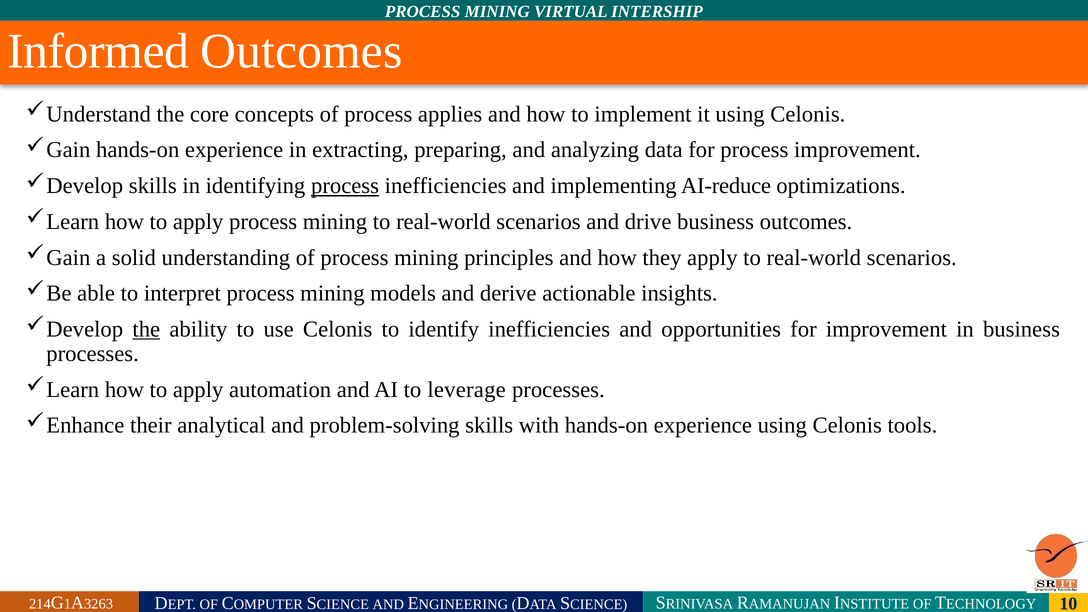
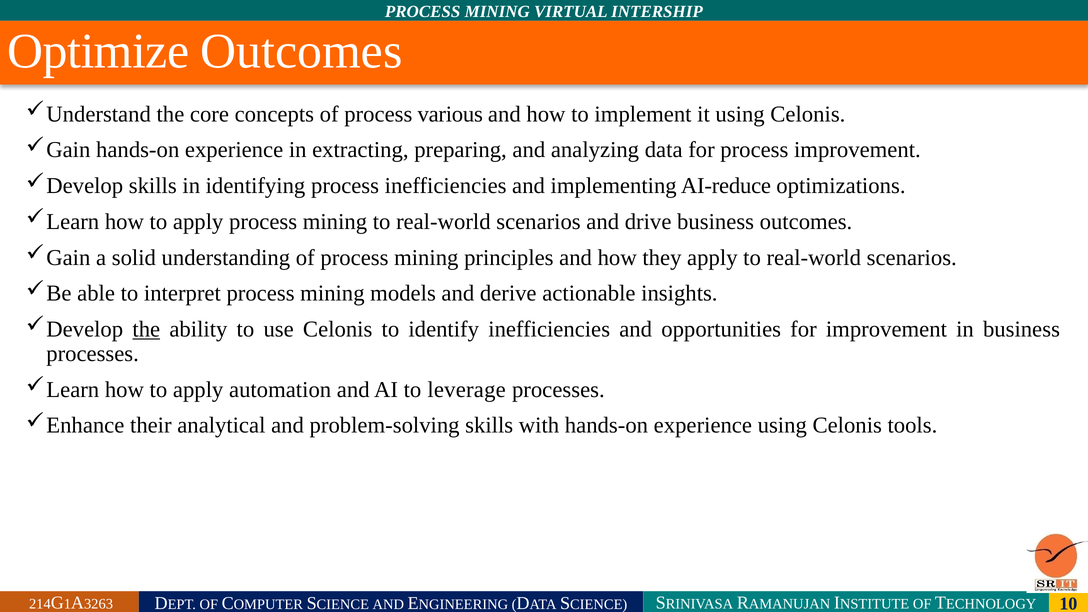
Informed: Informed -> Optimize (98, 51)
applies: applies -> various (450, 114)
process underline: present -> none (345, 186)
